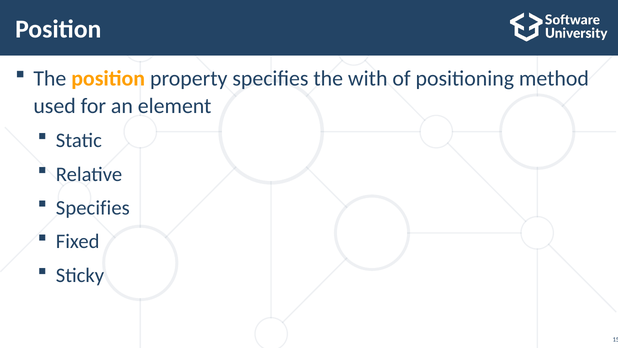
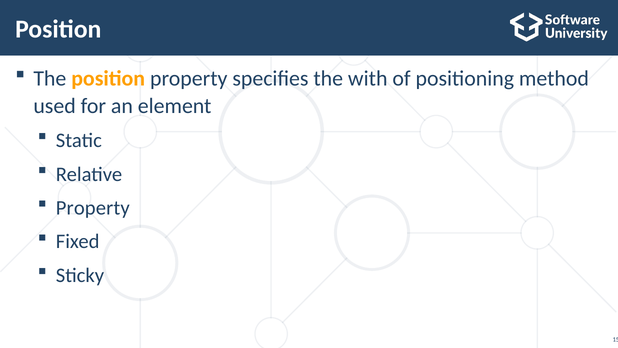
Specifies: Specifies -> Property (93, 208)
